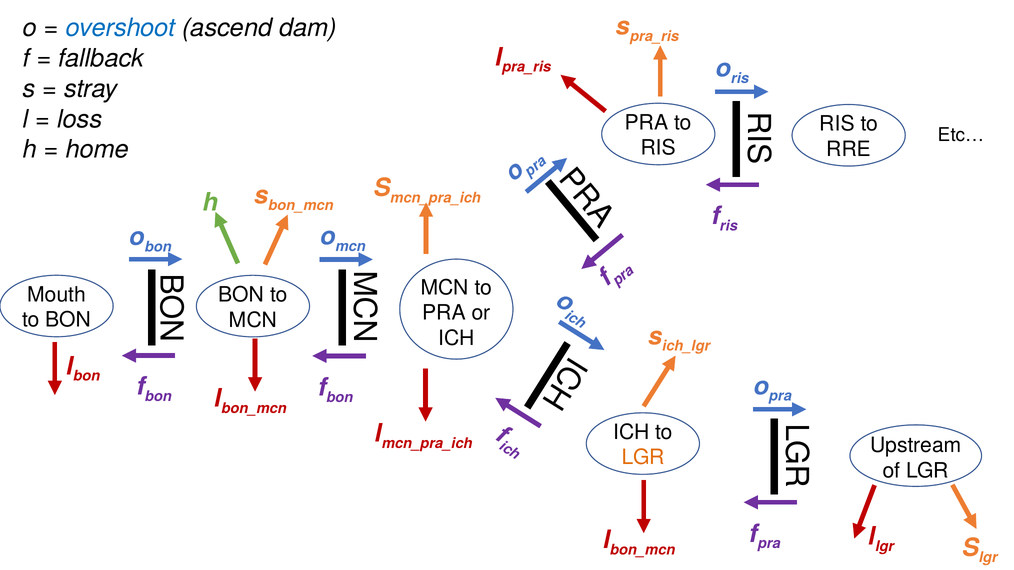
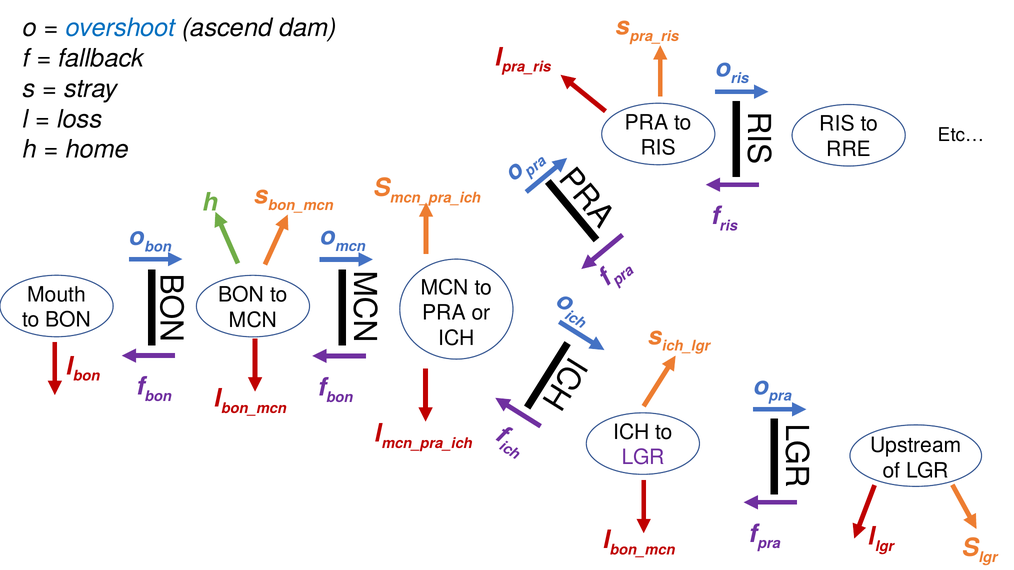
LGR colour: orange -> purple (643, 458)
